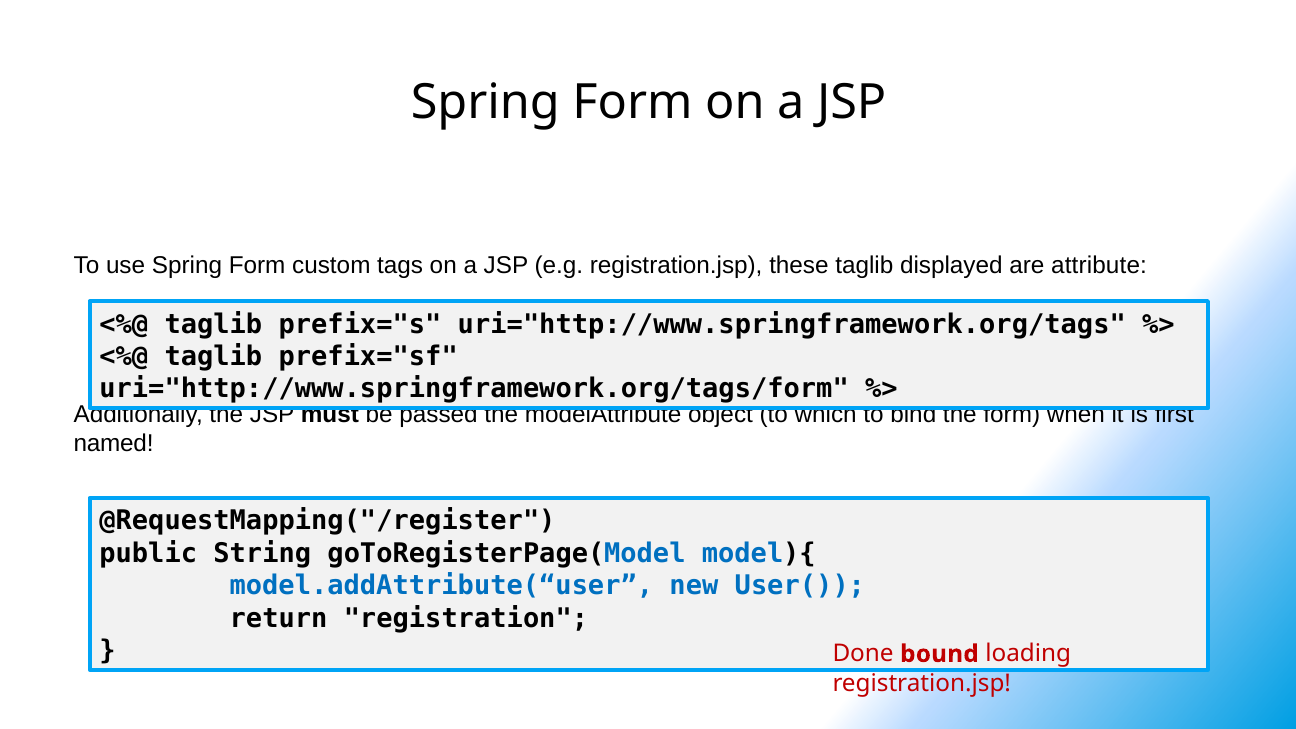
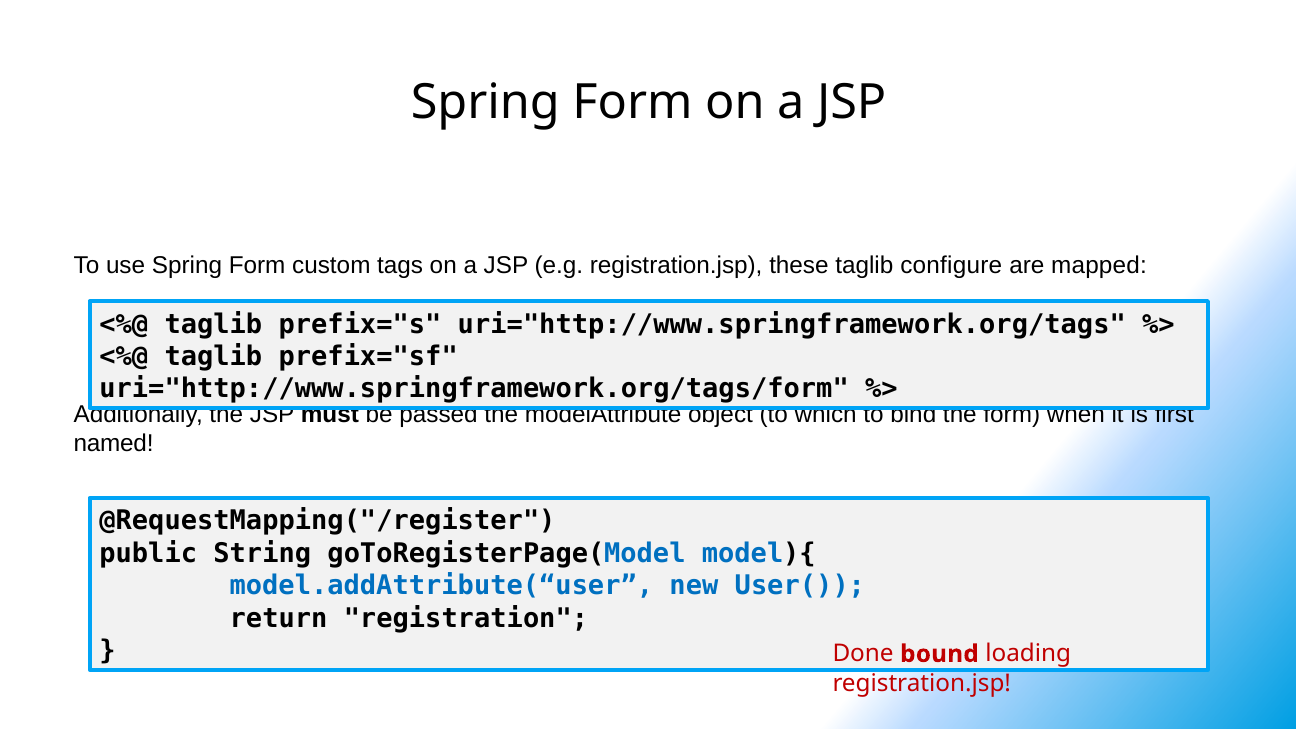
displayed: displayed -> configure (951, 266)
attribute: attribute -> mapped (1099, 266)
